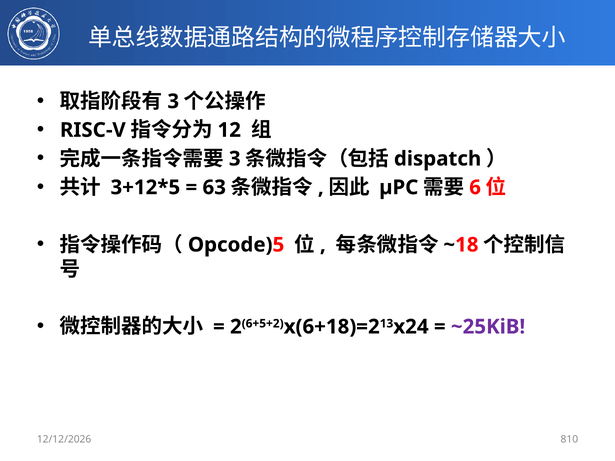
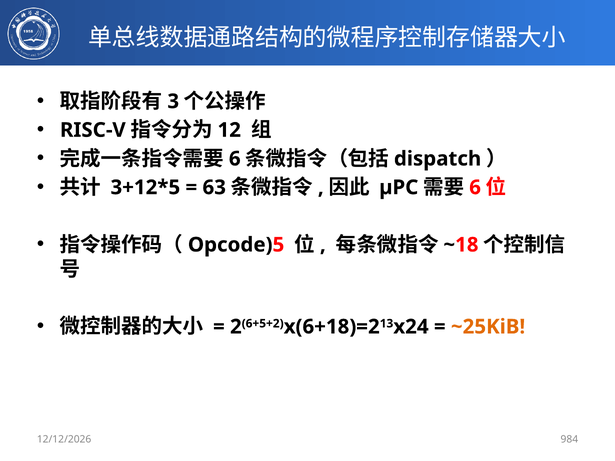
3: 3 -> 6 (235, 159)
~25KiB colour: purple -> orange (488, 327)
810: 810 -> 984 (569, 440)
